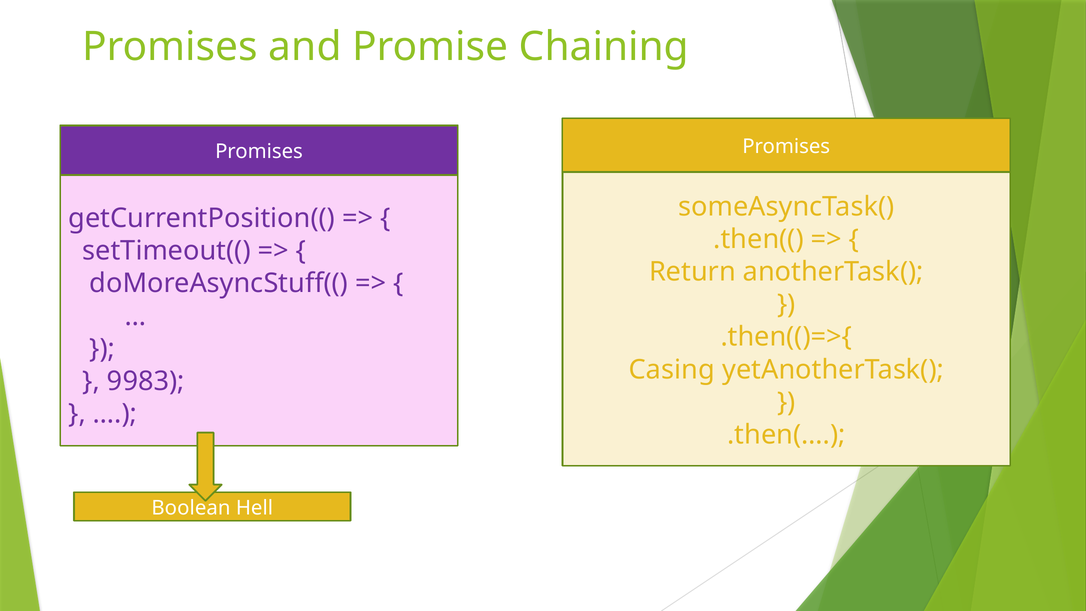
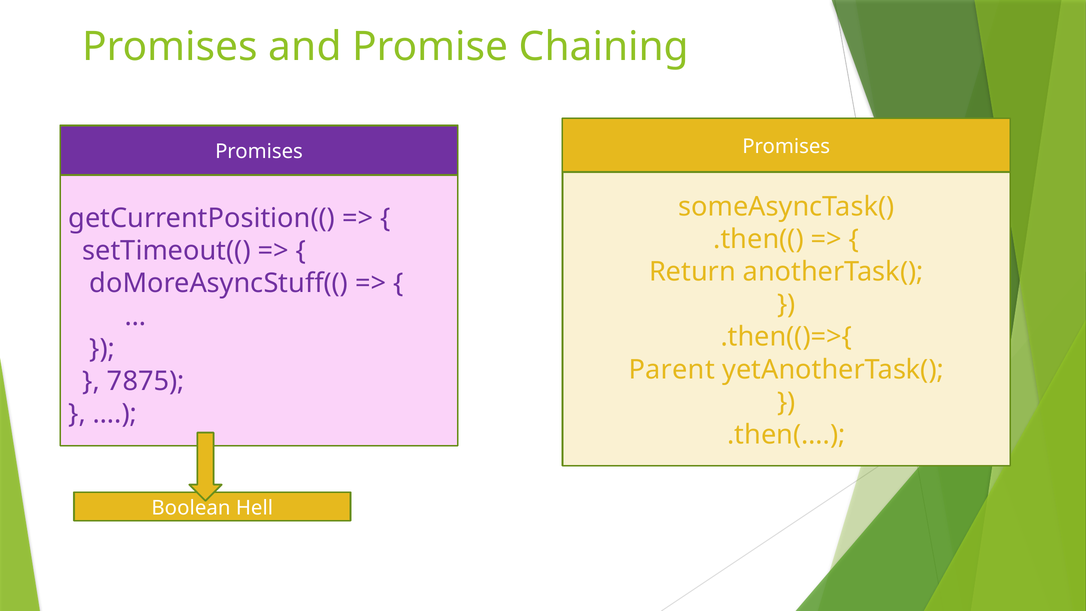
Casing: Casing -> Parent (672, 370)
9983: 9983 -> 7875 (146, 381)
